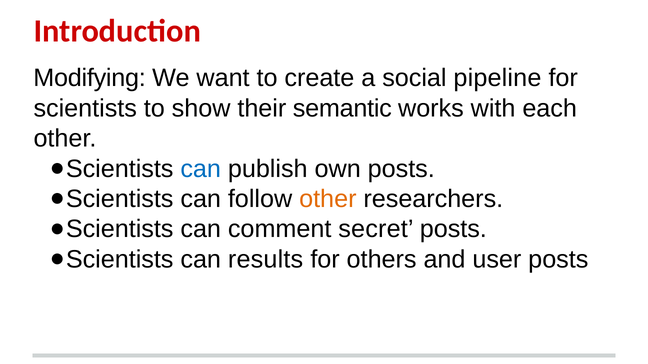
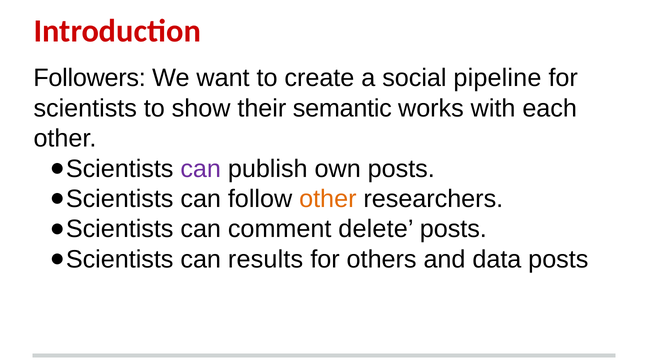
Modifying: Modifying -> Followers (90, 78)
can colour: blue -> purple (201, 169)
secret: secret -> delete (376, 229)
user: user -> data (497, 260)
